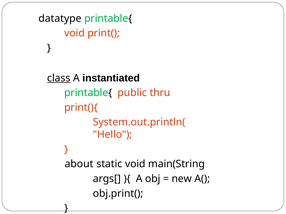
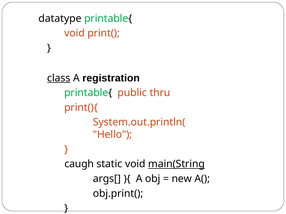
instantiated: instantiated -> registration (111, 78)
about: about -> caugh (79, 164)
main(String underline: none -> present (177, 164)
